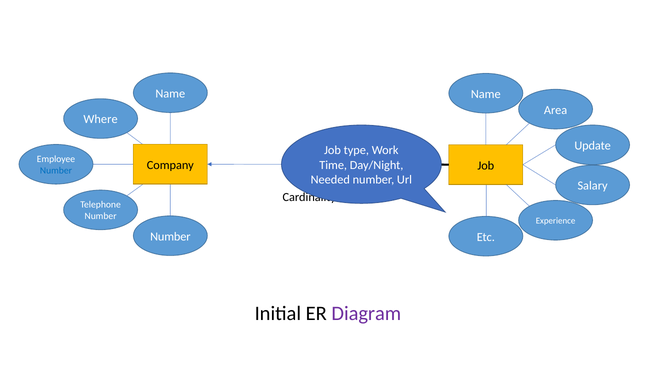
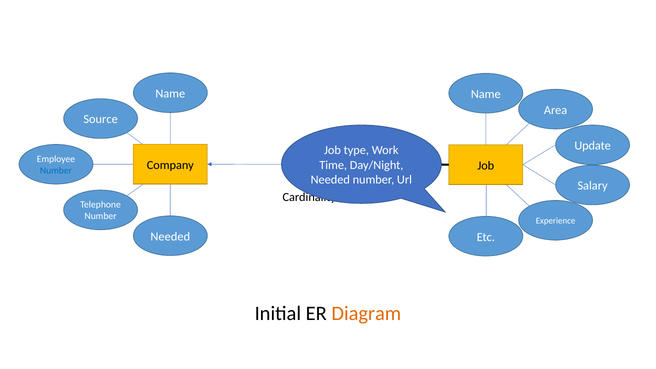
Where: Where -> Source (101, 119)
Number: Number -> Needed (170, 237)
Diagram colour: purple -> orange (366, 313)
